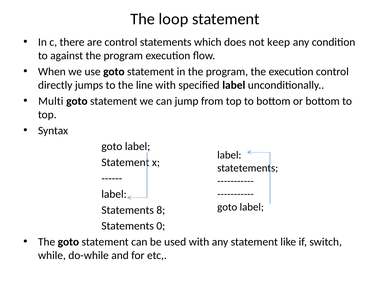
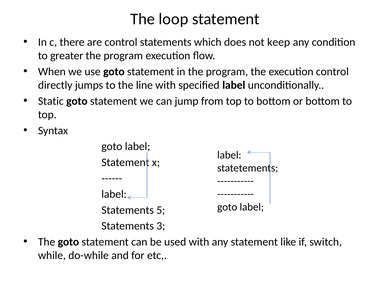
against: against -> greater (67, 56)
Multi: Multi -> Static (51, 101)
8: 8 -> 5 (161, 210)
0: 0 -> 3 (161, 226)
